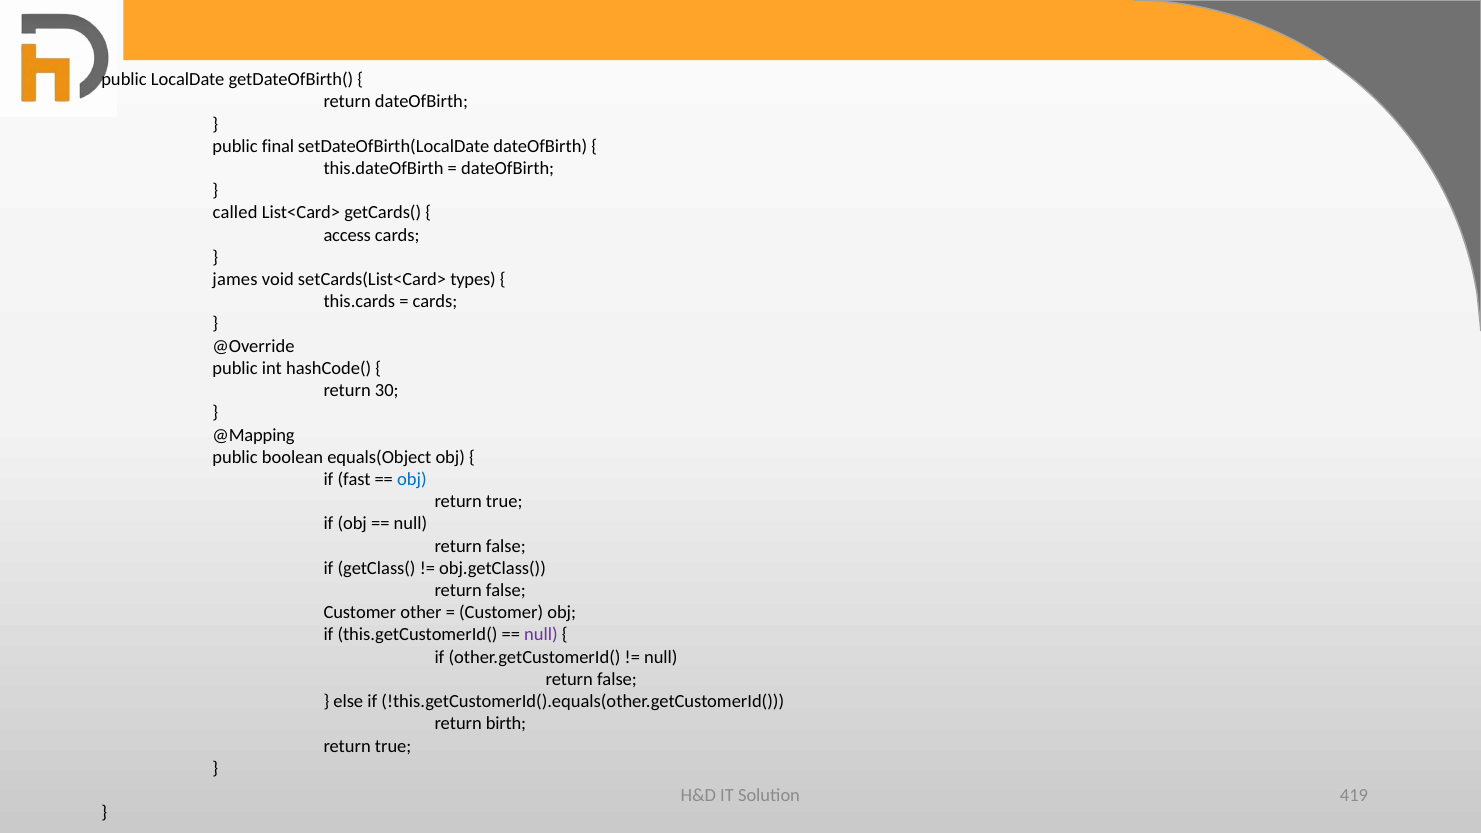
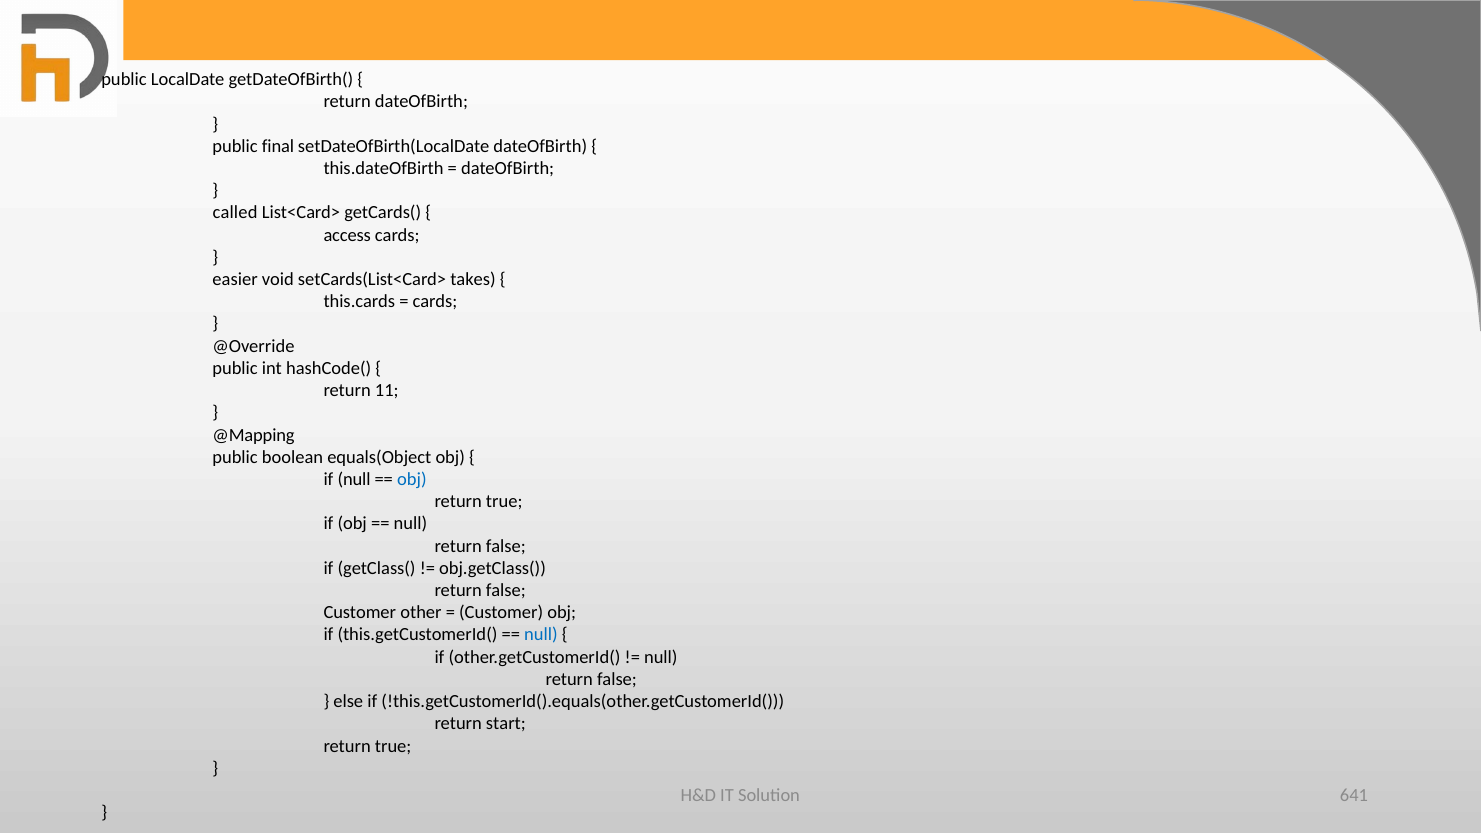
james: james -> easier (235, 279)
types: types -> takes (473, 279)
30: 30 -> 11 (387, 391)
if fast: fast -> null (354, 479)
null colour: purple -> blue (541, 635)
birth: birth -> start (506, 724)
419: 419 -> 641 (1354, 795)
